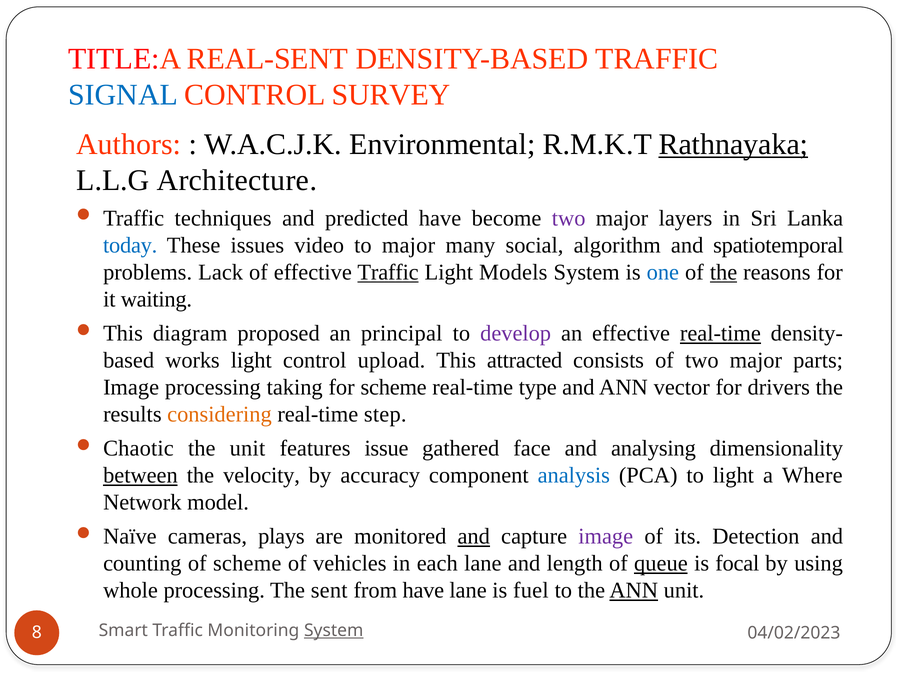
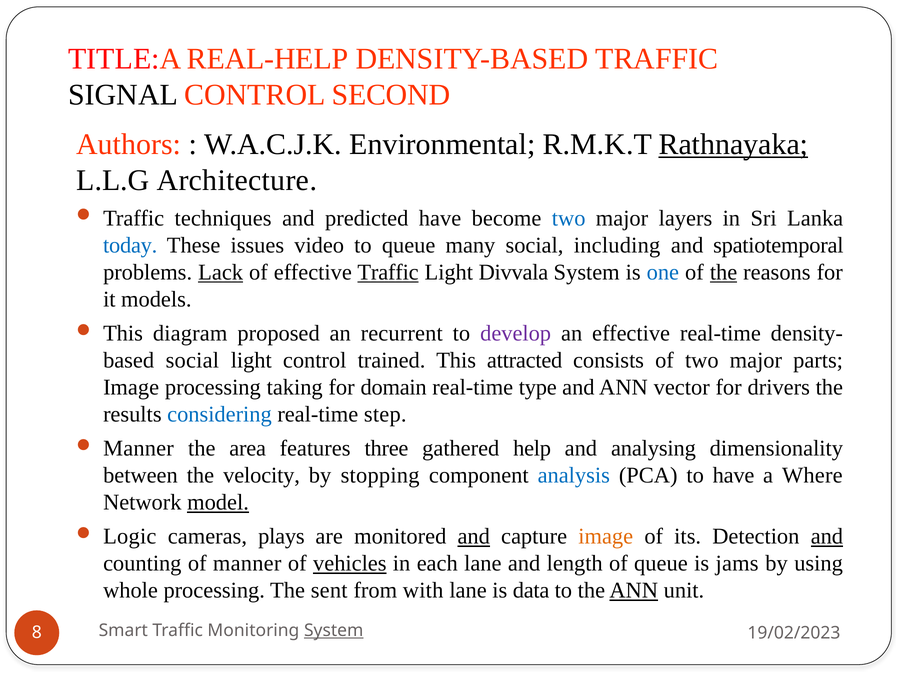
REAL-SENT: REAL-SENT -> REAL-HELP (268, 59)
SIGNAL colour: blue -> black (123, 95)
SURVEY: SURVEY -> SECOND (391, 95)
two colour: purple -> blue (569, 218)
to major: major -> queue (409, 245)
algorithm: algorithm -> including (617, 245)
Lack underline: none -> present (221, 272)
Models: Models -> Divvala (513, 272)
waiting: waiting -> models (156, 299)
principal: principal -> recurrent (402, 333)
real-time underline: present -> none (720, 333)
works: works -> social (192, 360)
upload: upload -> trained (392, 360)
for scheme: scheme -> domain (394, 387)
considering colour: orange -> blue (219, 414)
Chaotic: Chaotic -> Manner (138, 448)
the unit: unit -> area (248, 448)
issue: issue -> three (386, 448)
face: face -> help (532, 448)
between underline: present -> none (140, 475)
accuracy: accuracy -> stopping (380, 475)
to light: light -> have (734, 475)
model underline: none -> present (218, 502)
Naïve: Naïve -> Logic (130, 536)
image colour: purple -> orange (606, 536)
and underline: none -> present (827, 536)
of scheme: scheme -> manner (247, 563)
vehicles underline: none -> present (350, 563)
queue underline: present -> none (661, 563)
focal: focal -> jams (737, 563)
from have: have -> with (423, 590)
fuel: fuel -> data (531, 590)
04/02/2023: 04/02/2023 -> 19/02/2023 (794, 633)
